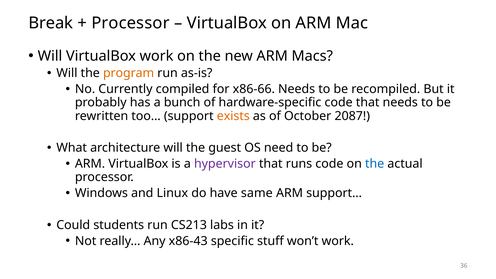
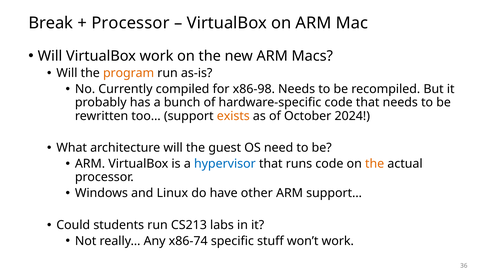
x86-66: x86-66 -> x86-98 (254, 89)
2087: 2087 -> 2024 (352, 116)
hypervisor colour: purple -> blue (225, 164)
the colour: blue -> orange (375, 164)
same: same -> other (257, 193)
x86-43: x86-43 -> x86-74 (188, 241)
